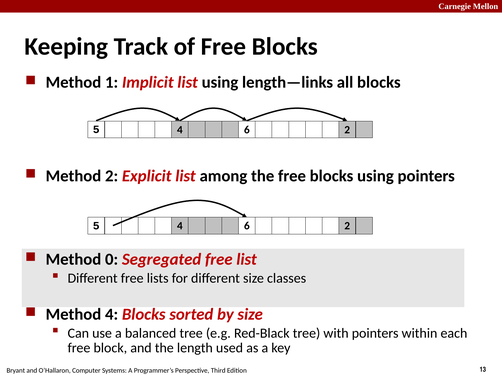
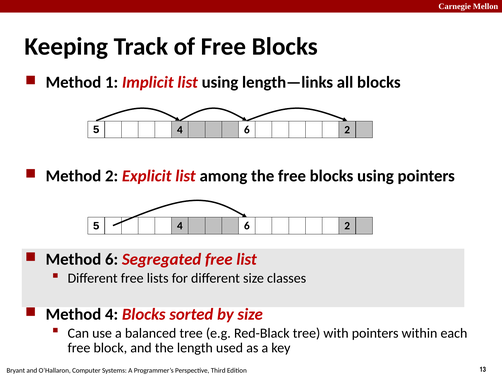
Method 0: 0 -> 6 (112, 260)
